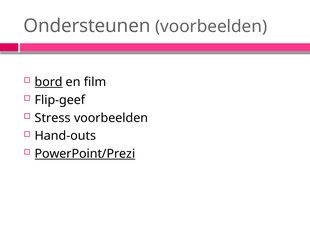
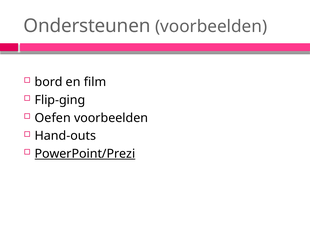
bord underline: present -> none (49, 82)
Flip-geef: Flip-geef -> Flip-ging (60, 100)
Stress: Stress -> Oefen (53, 118)
